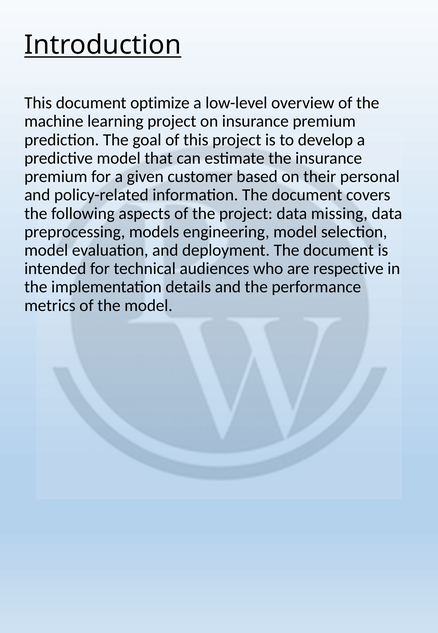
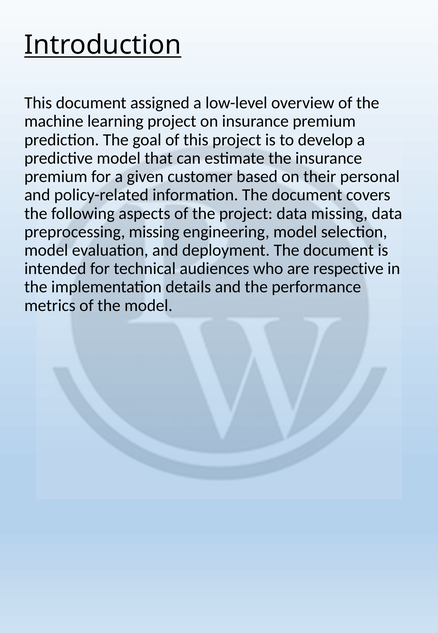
optimize: optimize -> assigned (160, 103)
preprocessing models: models -> missing (154, 232)
